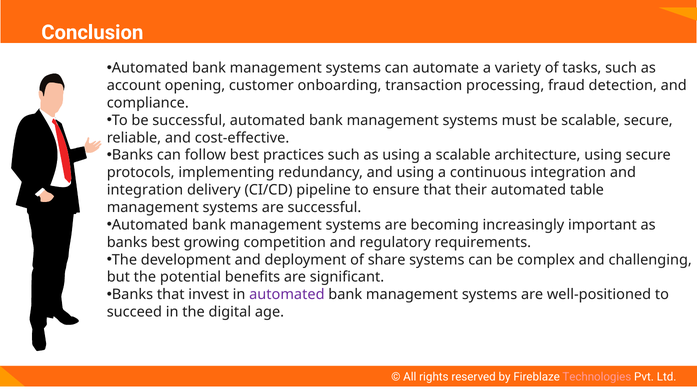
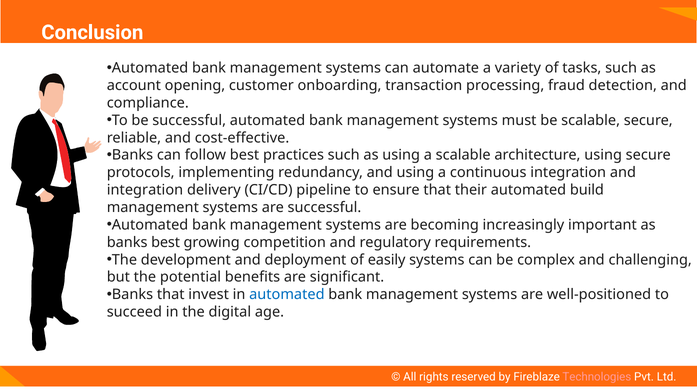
table: table -> build (587, 190)
share: share -> easily (387, 260)
automated colour: purple -> blue (287, 295)
